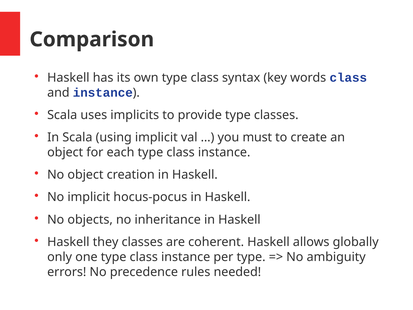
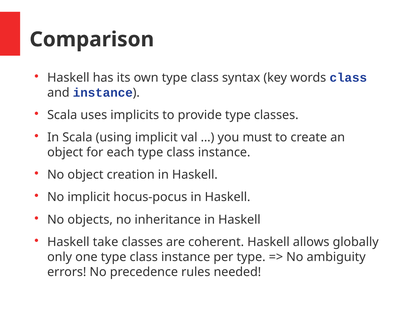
they: they -> take (106, 242)
